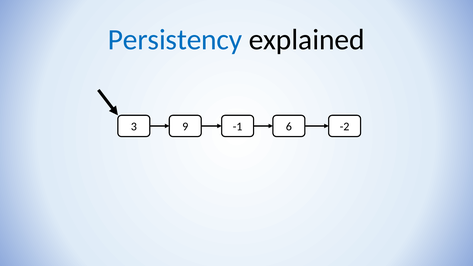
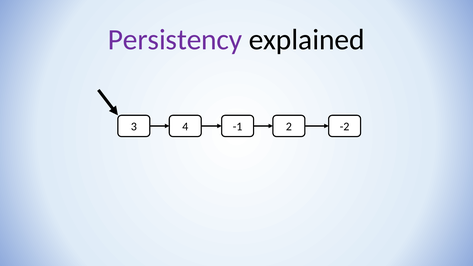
Persistency colour: blue -> purple (175, 40)
9: 9 -> 4 (185, 127)
6: 6 -> 2 (289, 127)
